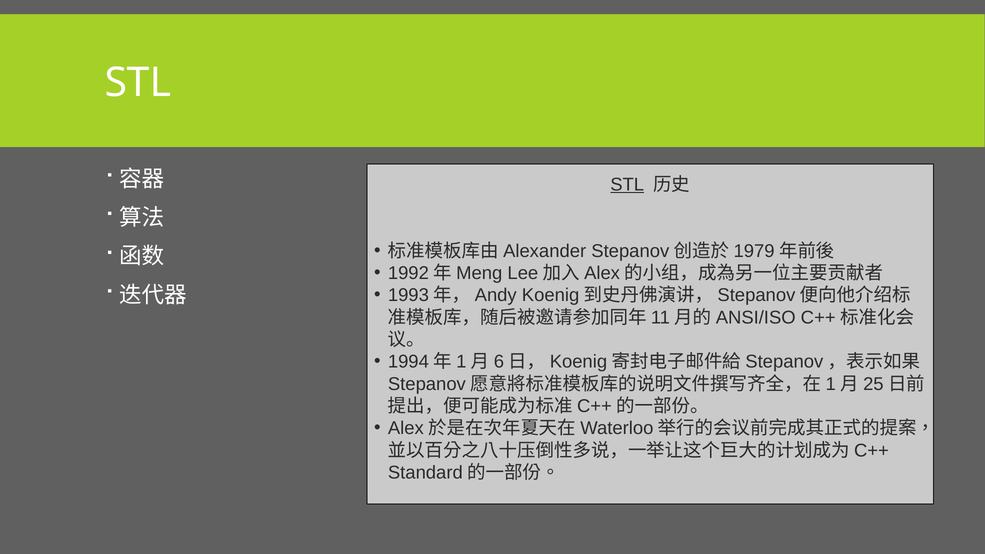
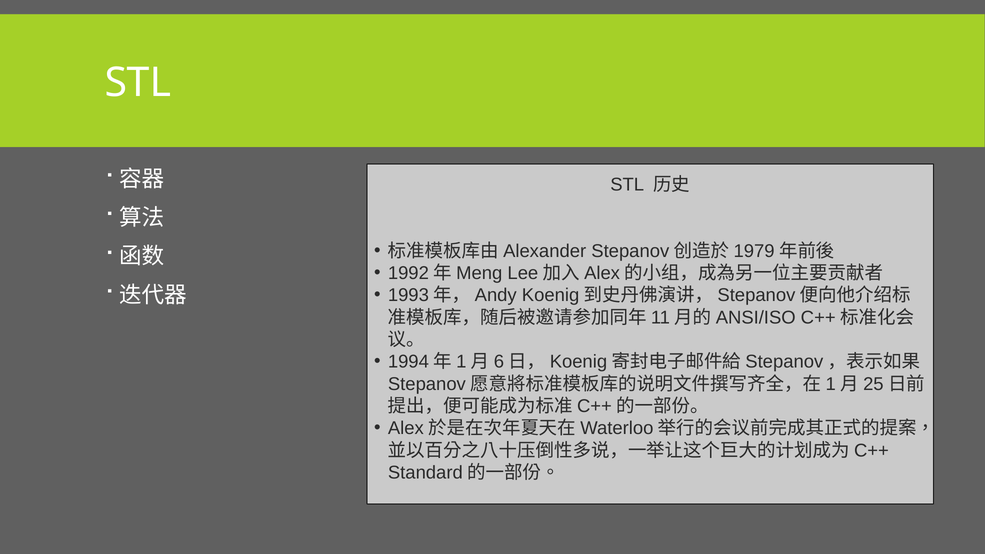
STL underline: present -> none (627, 185)
